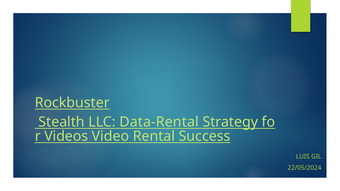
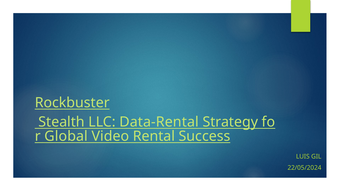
Videos: Videos -> Global (66, 136)
